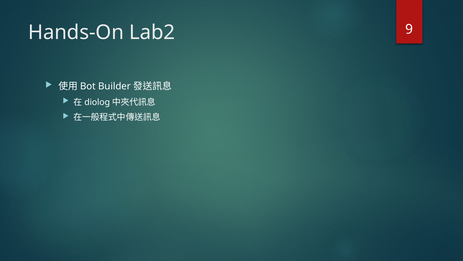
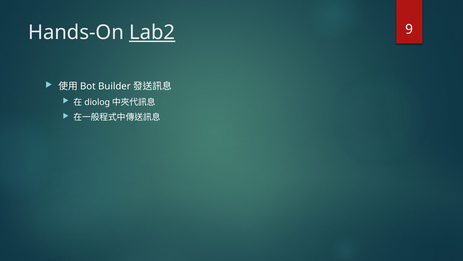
Lab2 underline: none -> present (152, 33)
